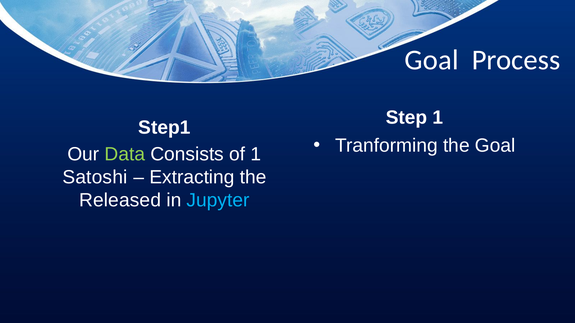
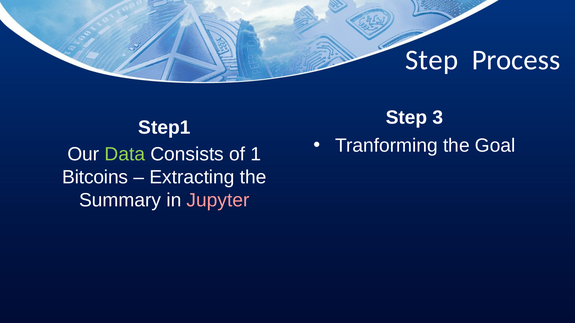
Goal: Goal -> Step (432, 60)
Step 1: 1 -> 3 (438, 118)
Satoshi: Satoshi -> Bitcoins (95, 178)
Released: Released -> Summary (120, 201)
Jupyter colour: light blue -> pink (218, 201)
